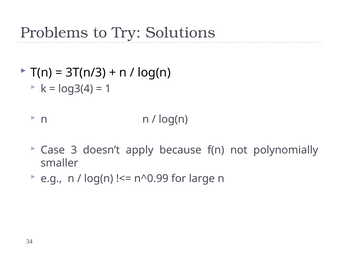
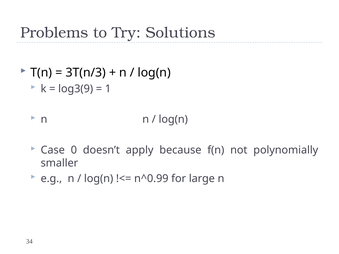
log3(4: log3(4 -> log3(9 (76, 89)
3: 3 -> 0 (74, 150)
